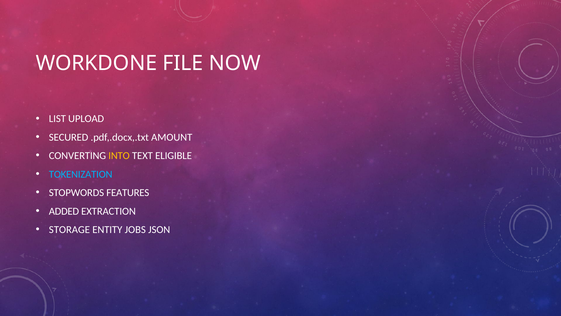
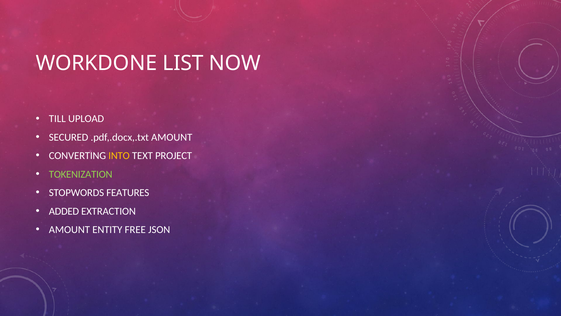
FILE: FILE -> LIST (183, 63)
LIST: LIST -> TILL (57, 119)
ELIGIBLE: ELIGIBLE -> PROJECT (174, 156)
TOKENIZATION colour: light blue -> light green (81, 174)
STORAGE: STORAGE -> AMOUNT (69, 229)
JOBS: JOBS -> FREE (135, 229)
